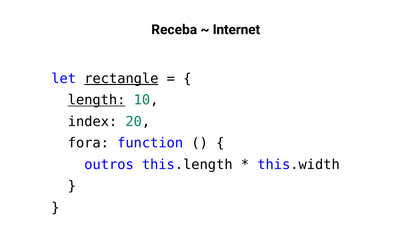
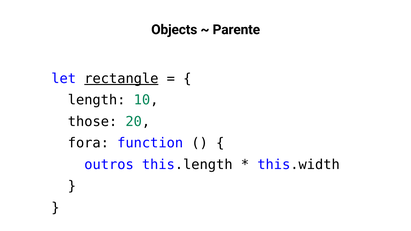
Receba: Receba -> Objects (174, 30)
Internet: Internet -> Parente (236, 30)
length underline: present -> none (97, 100)
index: index -> those (93, 122)
